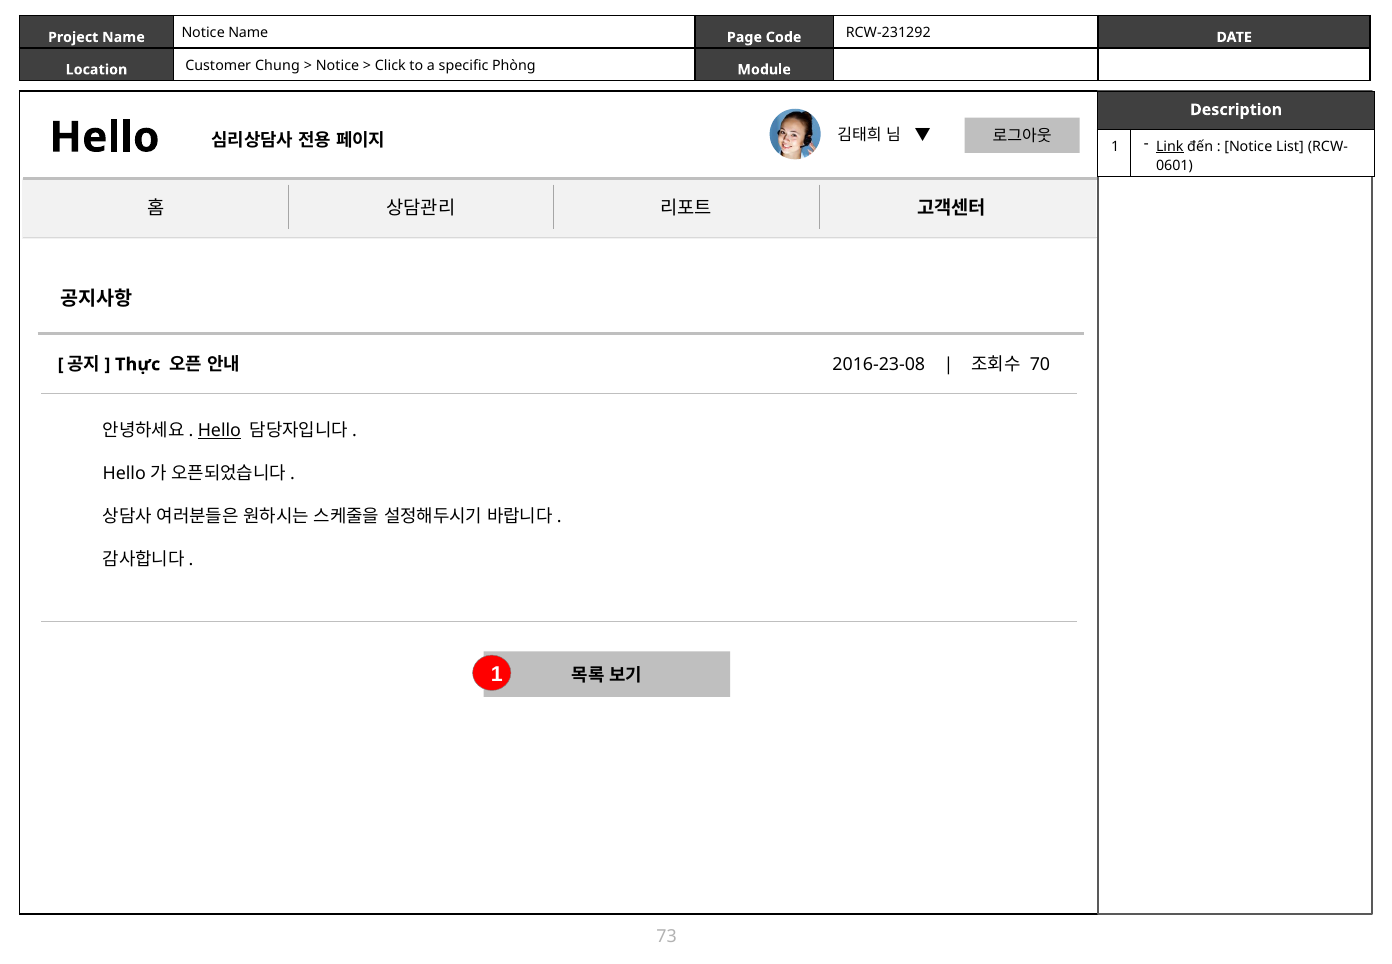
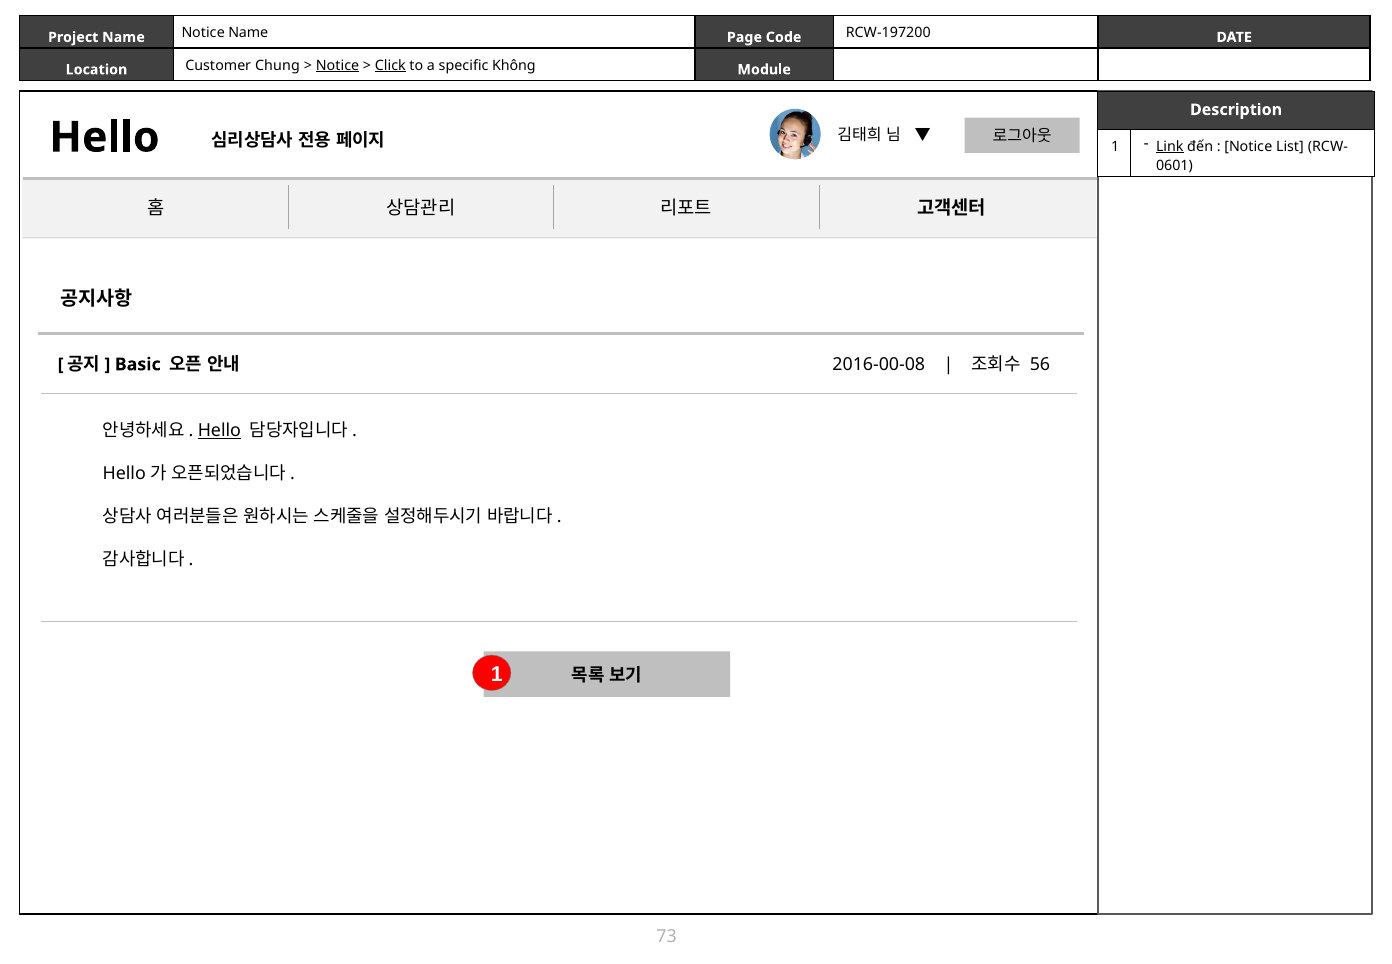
RCW-231292: RCW-231292 -> RCW-197200 (888, 32)
Notice underline: none -> present (338, 65)
Click underline: none -> present (390, 65)
Phòng: Phòng -> Không (514, 65)
Thực: Thực -> Basic (138, 364)
2016-23-08: 2016-23-08 -> 2016-00-08 (879, 364)
70: 70 -> 56 (1040, 364)
